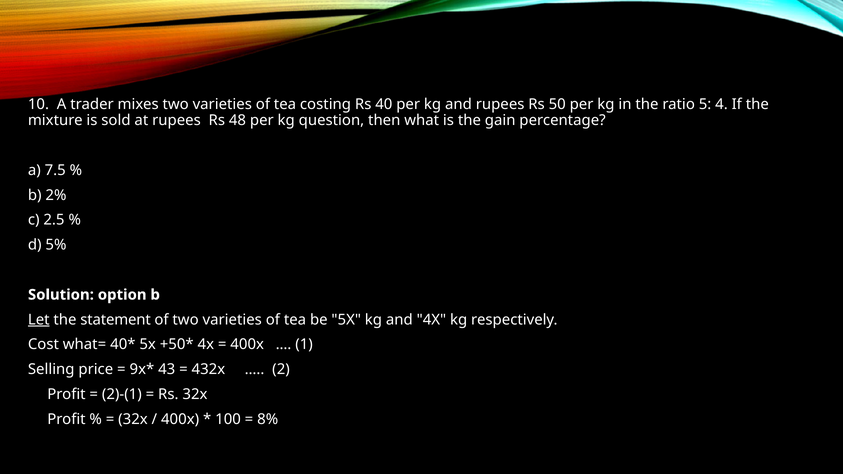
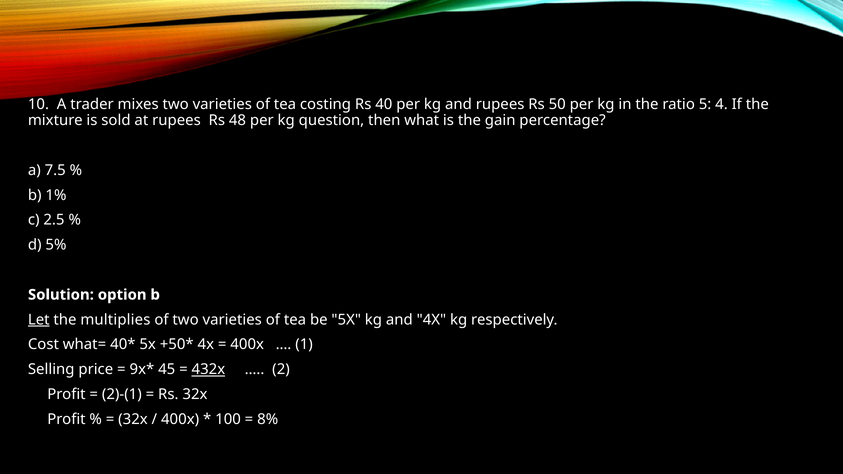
2%: 2% -> 1% (56, 195)
statement: statement -> multiplies (115, 320)
43: 43 -> 45 (167, 370)
432x underline: none -> present (208, 370)
